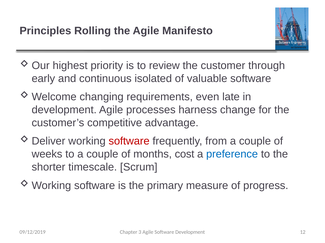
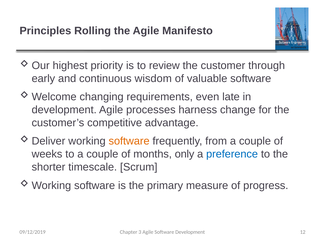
isolated: isolated -> wisdom (153, 79)
software colour: red -> orange (129, 142)
cost: cost -> only (185, 155)
